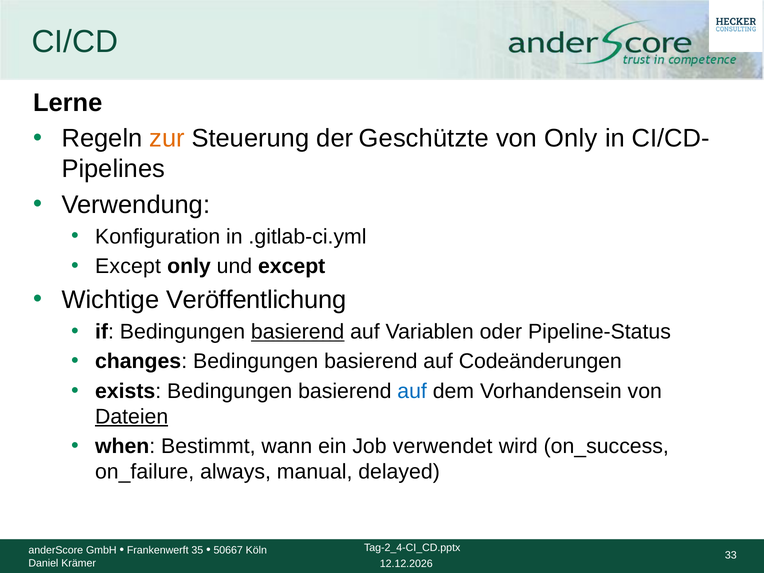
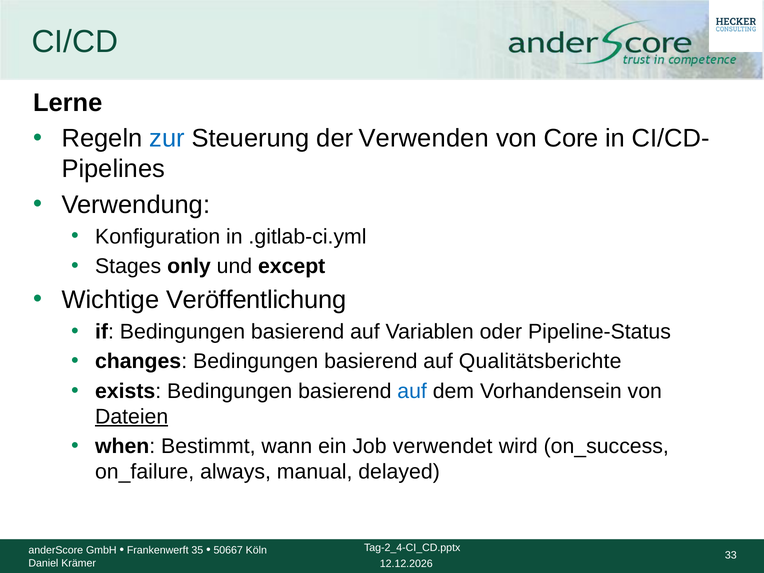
zur colour: orange -> blue (167, 139)
Geschützte: Geschützte -> Verwenden (424, 139)
von Only: Only -> Core (571, 139)
Except: Except -> Stages (128, 266)
basierend underline: present -> none (298, 332)
Codeänderungen: Codeänderungen -> Qualitätsberichte (540, 361)
